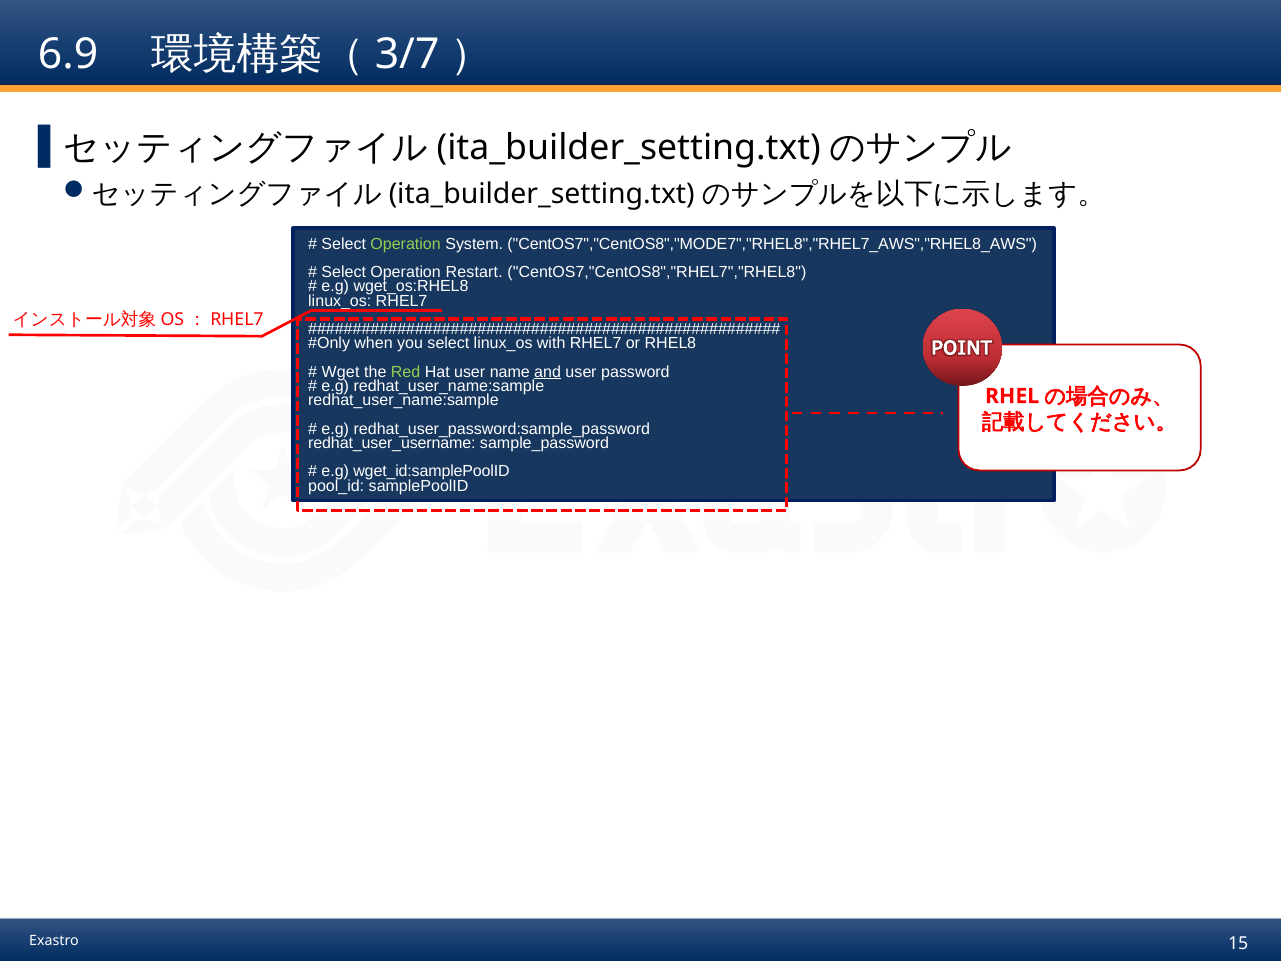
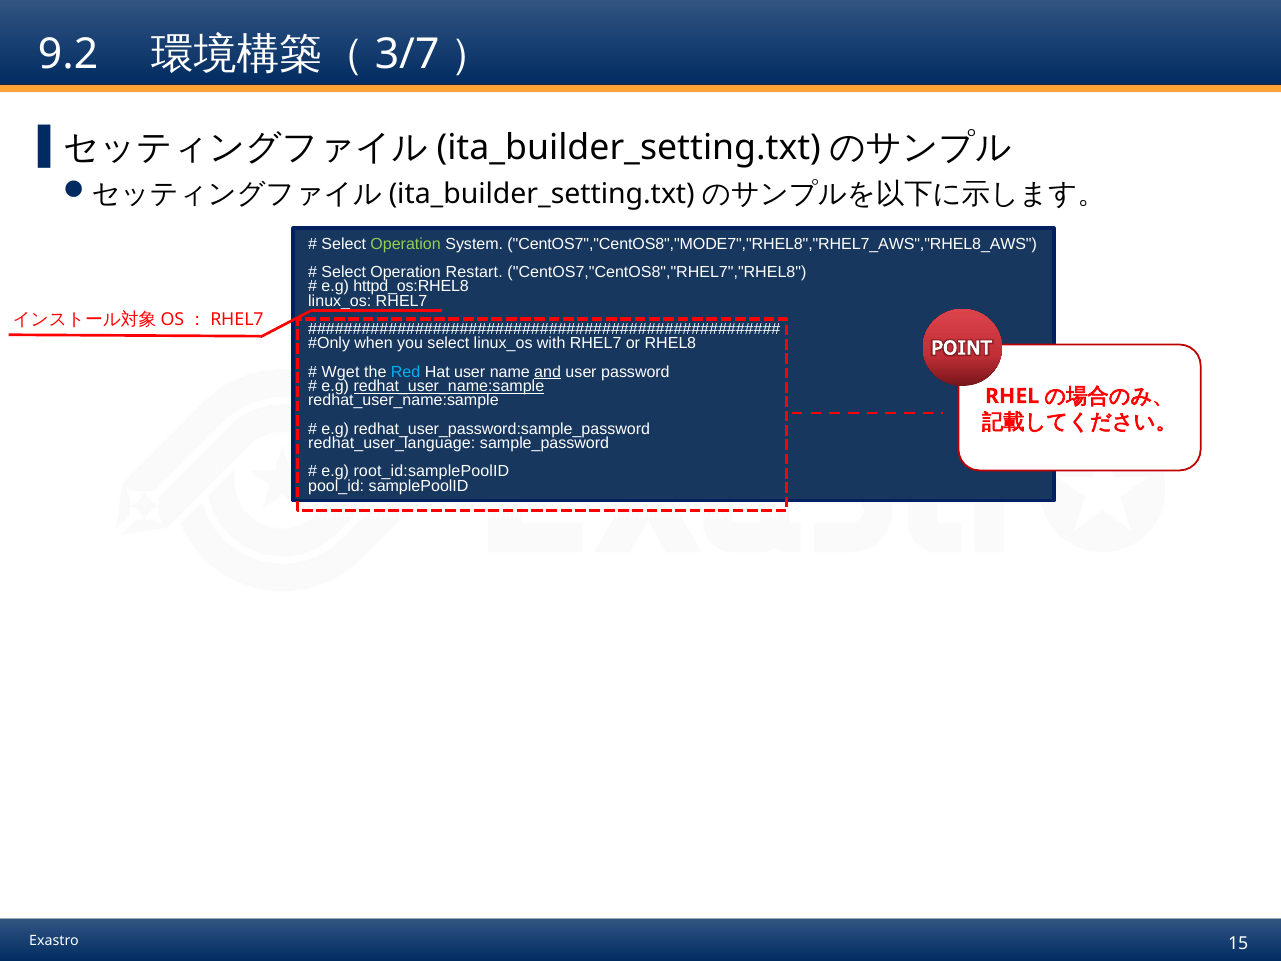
6.9: 6.9 -> 9.2 (68, 54)
wget_os:RHEL8: wget_os:RHEL8 -> httpd_os:RHEL8 (411, 287)
Red colour: light green -> light blue (406, 372)
redhat_user_name:sample underline: none -> present (449, 386)
redhat_user_username: redhat_user_username -> redhat_user_language (392, 443)
wget_id:samplePoolID: wget_id:samplePoolID -> root_id:samplePoolID (431, 472)
